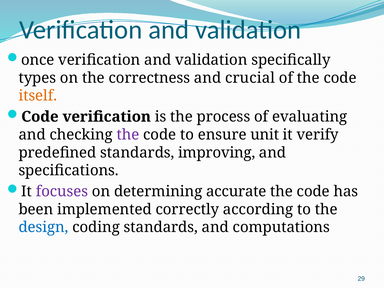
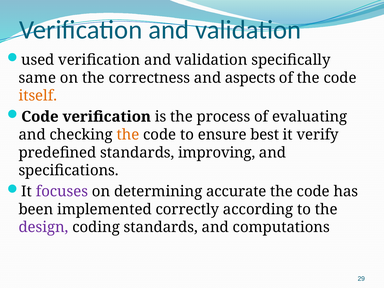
once: once -> used (38, 60)
types: types -> same (37, 78)
crucial: crucial -> aspects (250, 78)
the colour: purple -> orange (128, 135)
unit: unit -> best (265, 135)
design colour: blue -> purple (43, 227)
